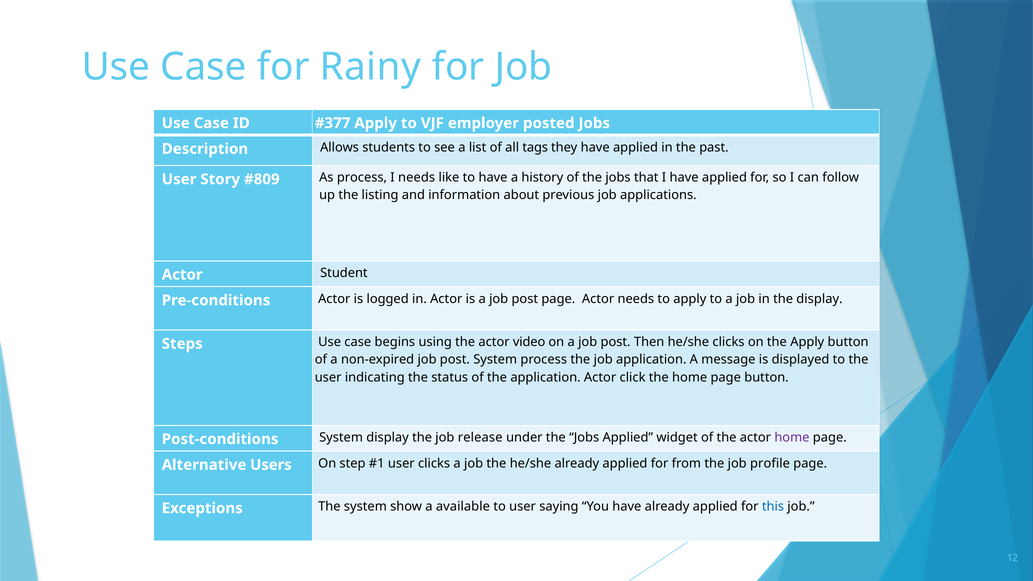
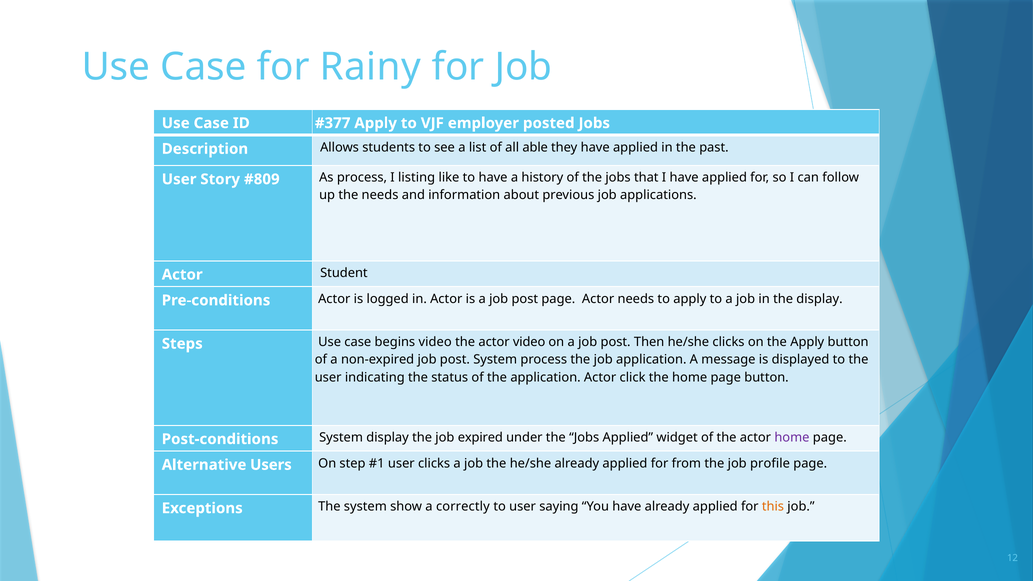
tags: tags -> able (535, 147)
I needs: needs -> listing (417, 178)
the listing: listing -> needs (380, 195)
begins using: using -> video (435, 342)
release: release -> expired (480, 438)
available: available -> correctly (463, 507)
this colour: blue -> orange (773, 507)
